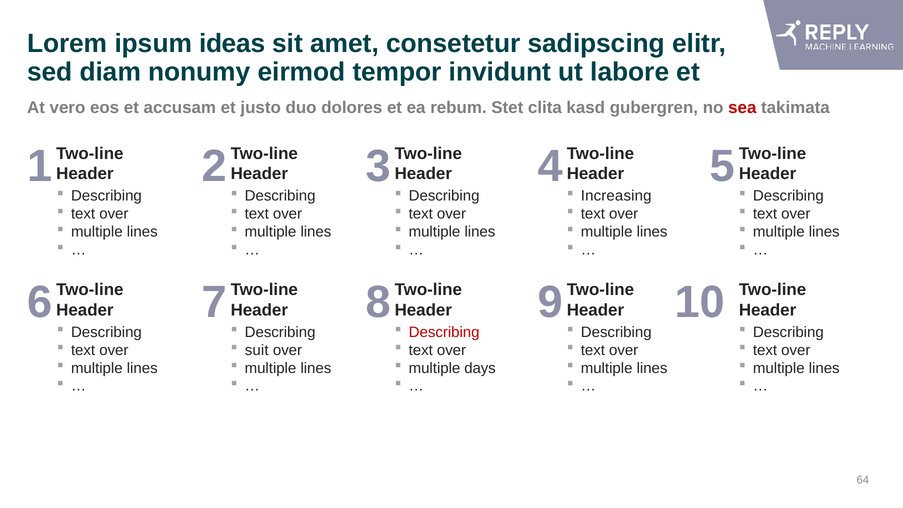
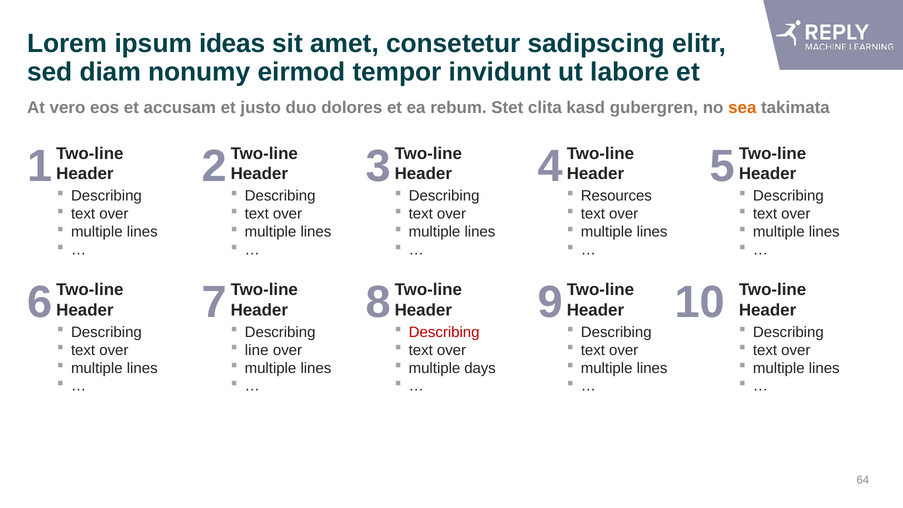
sea colour: red -> orange (742, 108)
Increasing: Increasing -> Resources (616, 196)
suit: suit -> line (257, 350)
